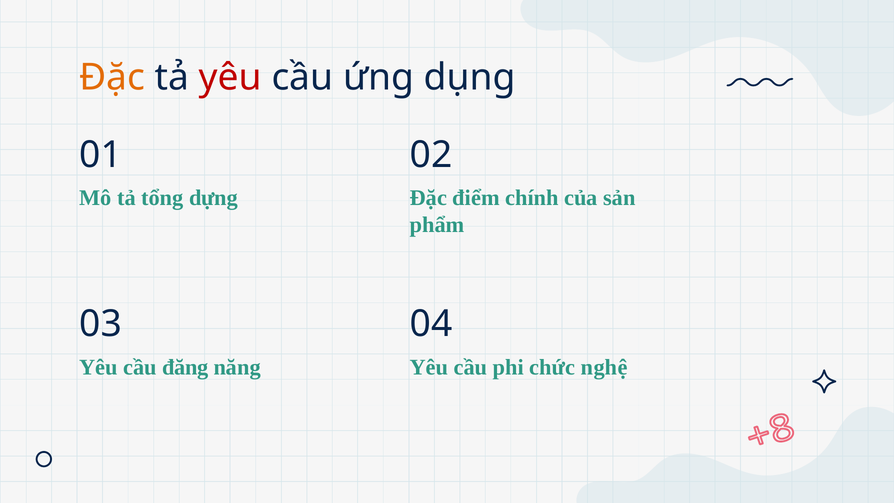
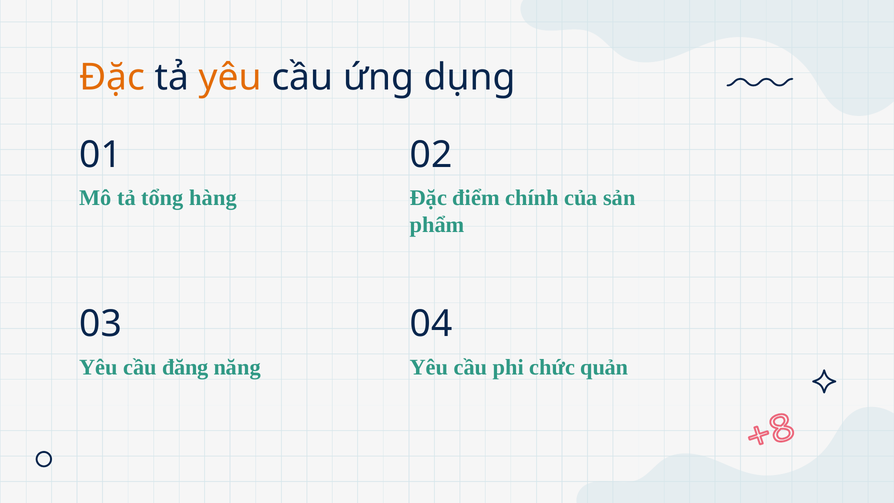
yêu colour: red -> orange (230, 77)
dựng: dựng -> hàng (213, 198)
nghệ: nghệ -> quản (604, 367)
